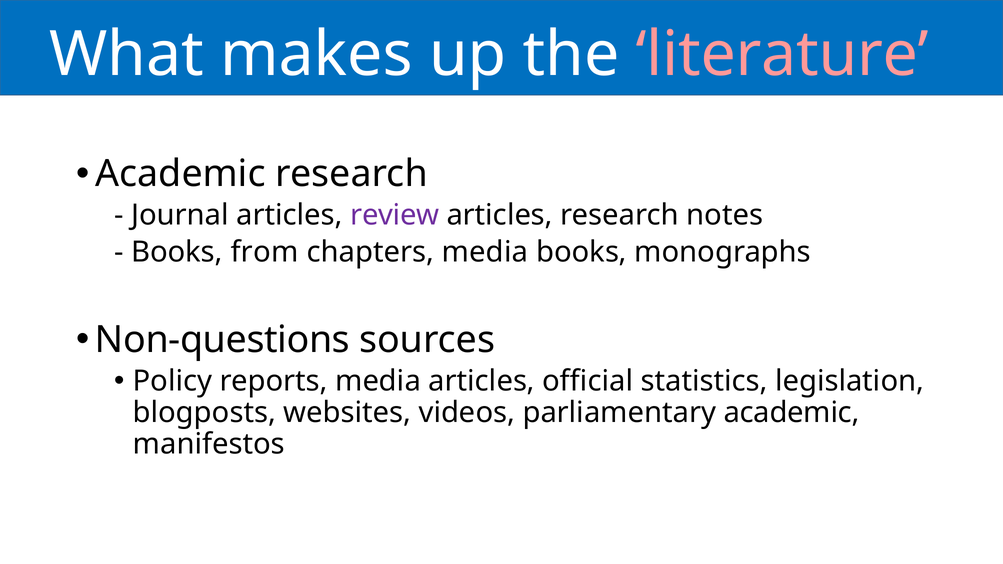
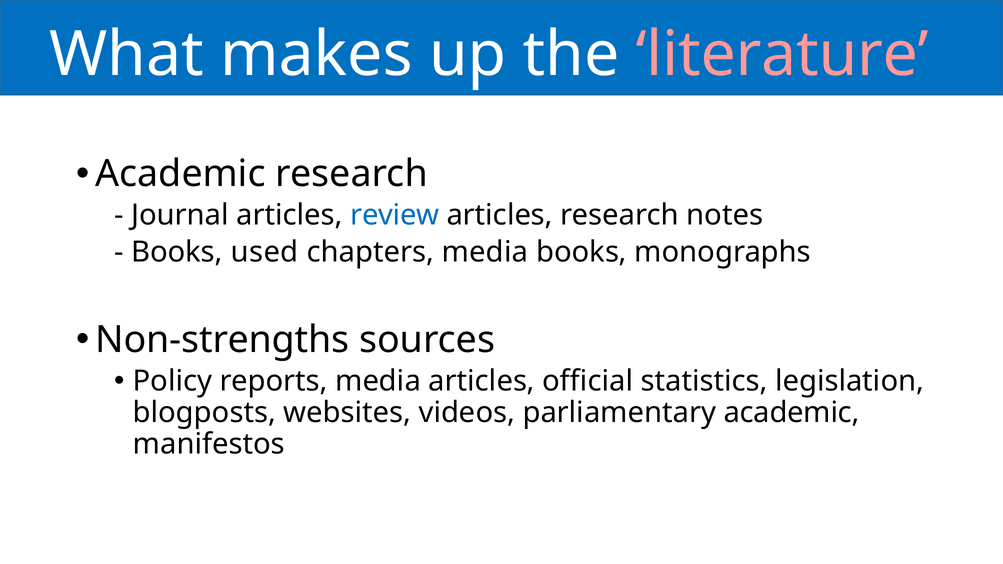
review colour: purple -> blue (395, 215)
from: from -> used (265, 252)
Non-questions: Non-questions -> Non-strengths (222, 340)
